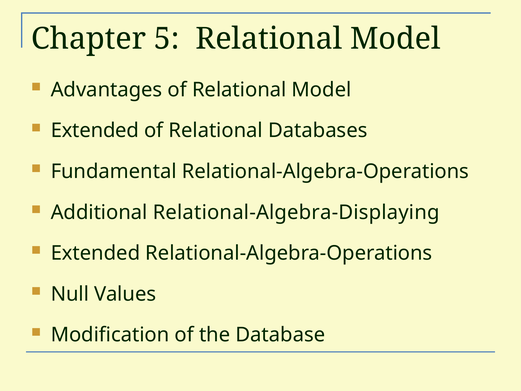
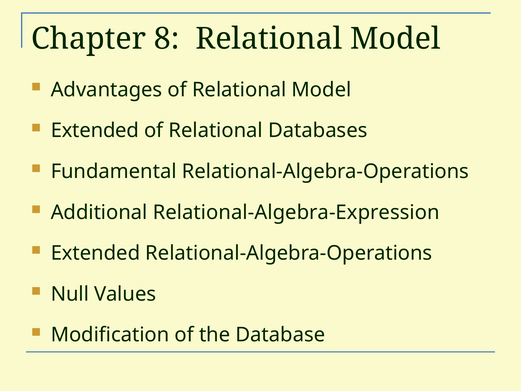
5: 5 -> 8 (167, 39)
Relational-Algebra-Displaying: Relational-Algebra-Displaying -> Relational-Algebra-Expression (296, 212)
